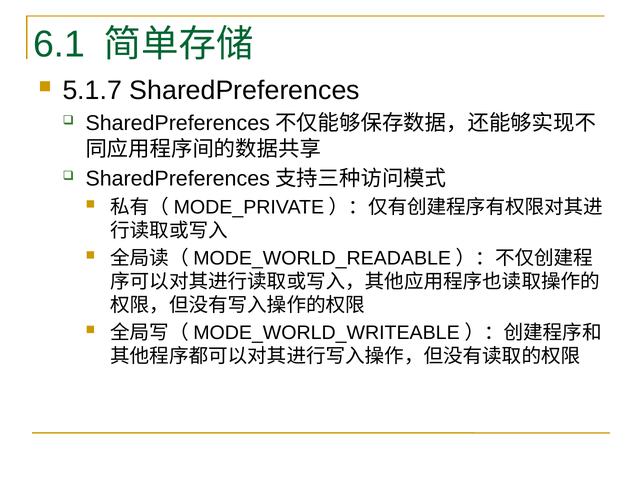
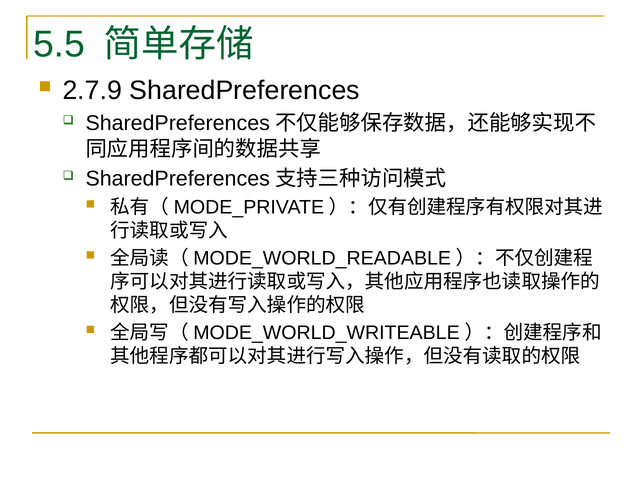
6.1: 6.1 -> 5.5 (59, 44)
5.1.7: 5.1.7 -> 2.7.9 (92, 91)
